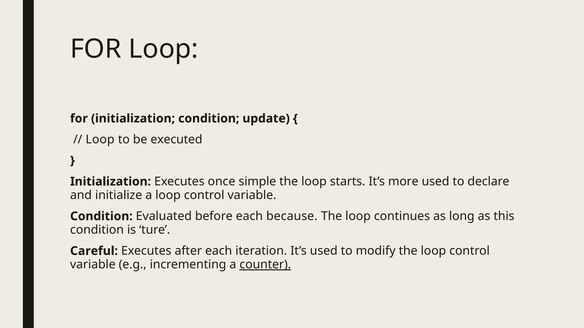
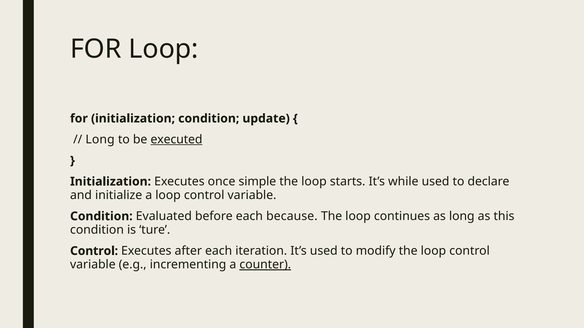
Loop: Loop -> Long (100, 140)
executed underline: none -> present (176, 140)
more: more -> while (403, 182)
Careful: Careful -> Control (94, 251)
